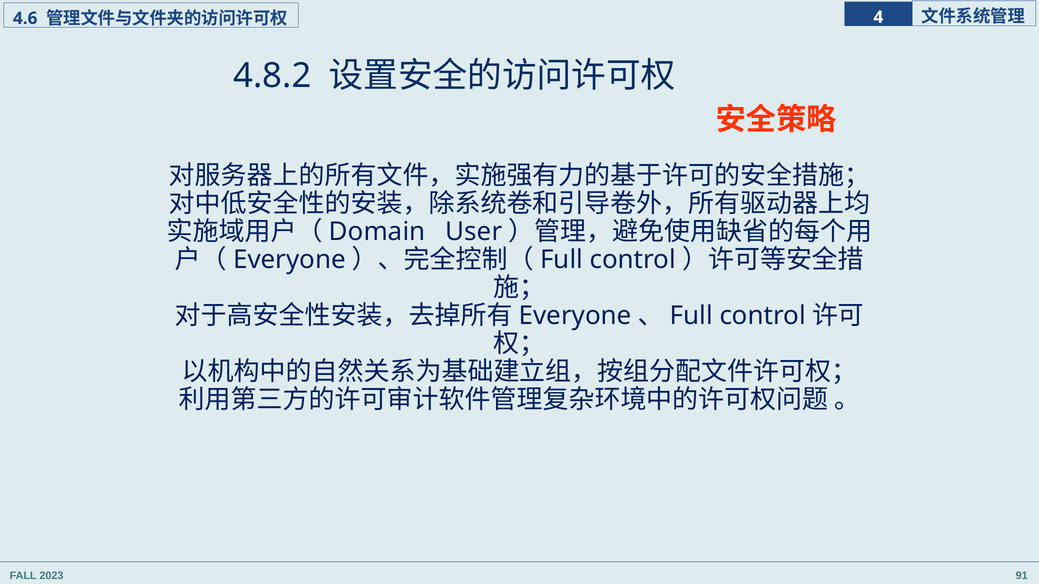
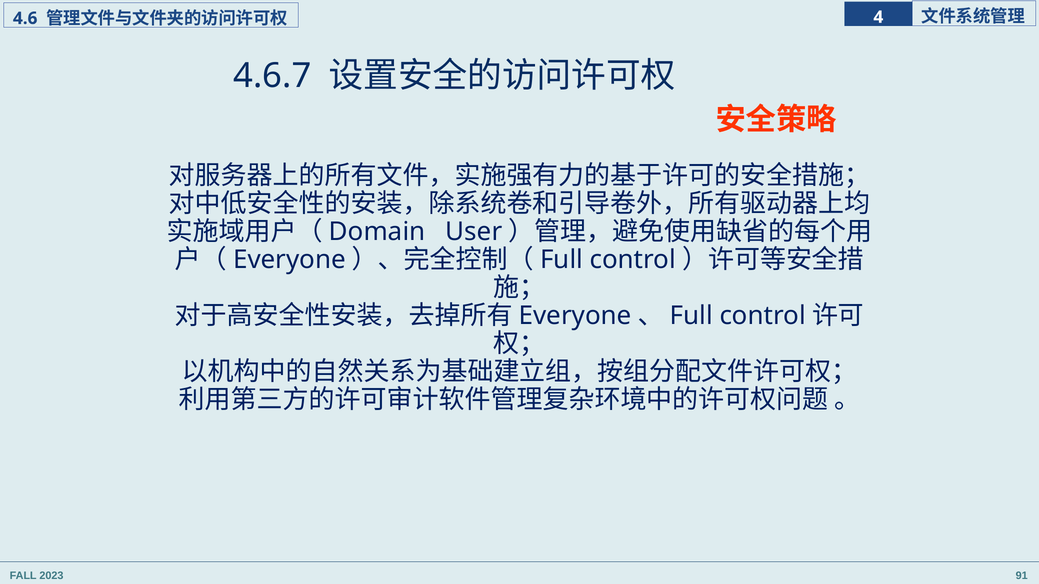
4.8.2: 4.8.2 -> 4.6.7 (272, 76)
